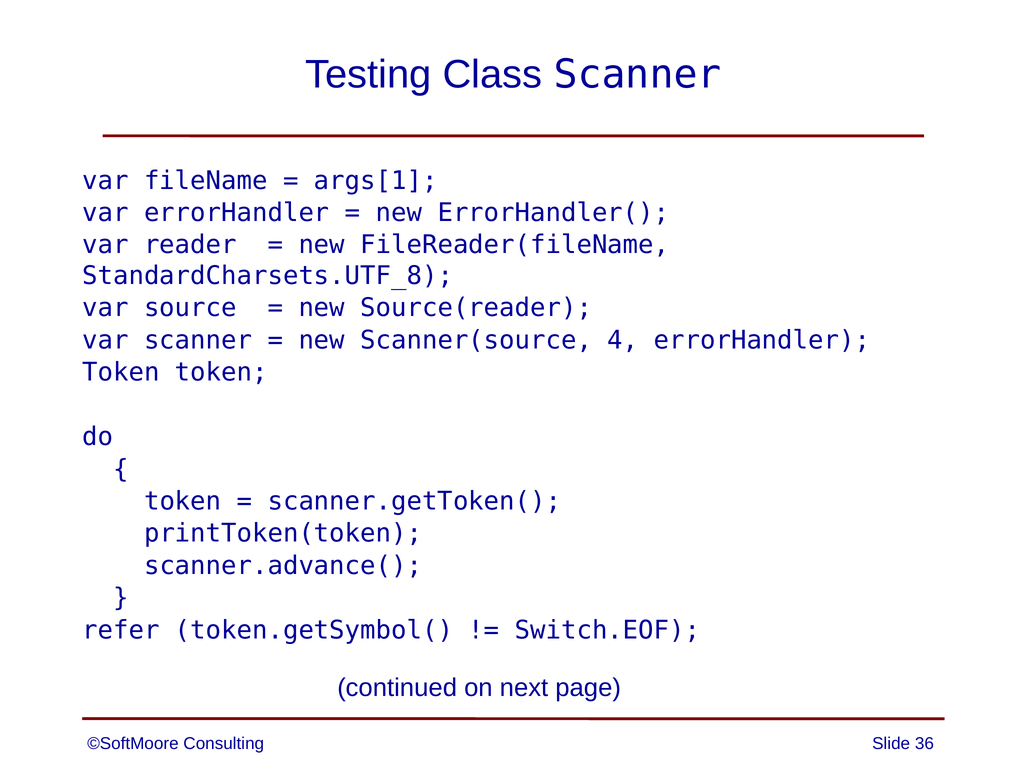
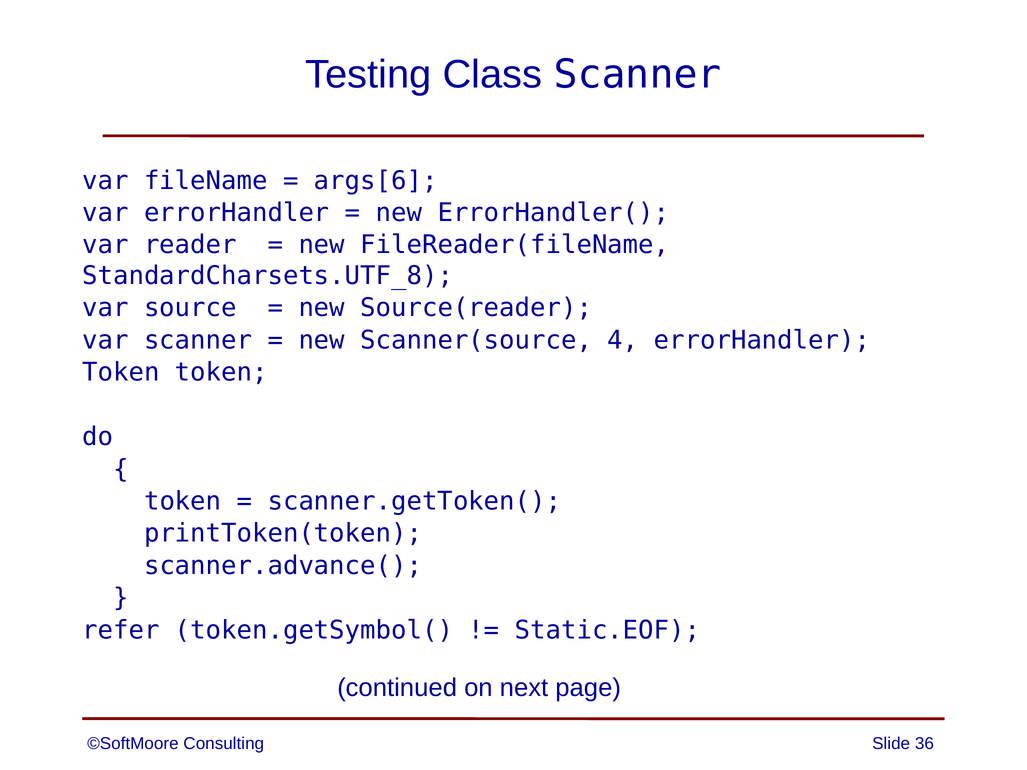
args[1: args[1 -> args[6 (376, 181)
Switch.EOF: Switch.EOF -> Static.EOF (607, 630)
